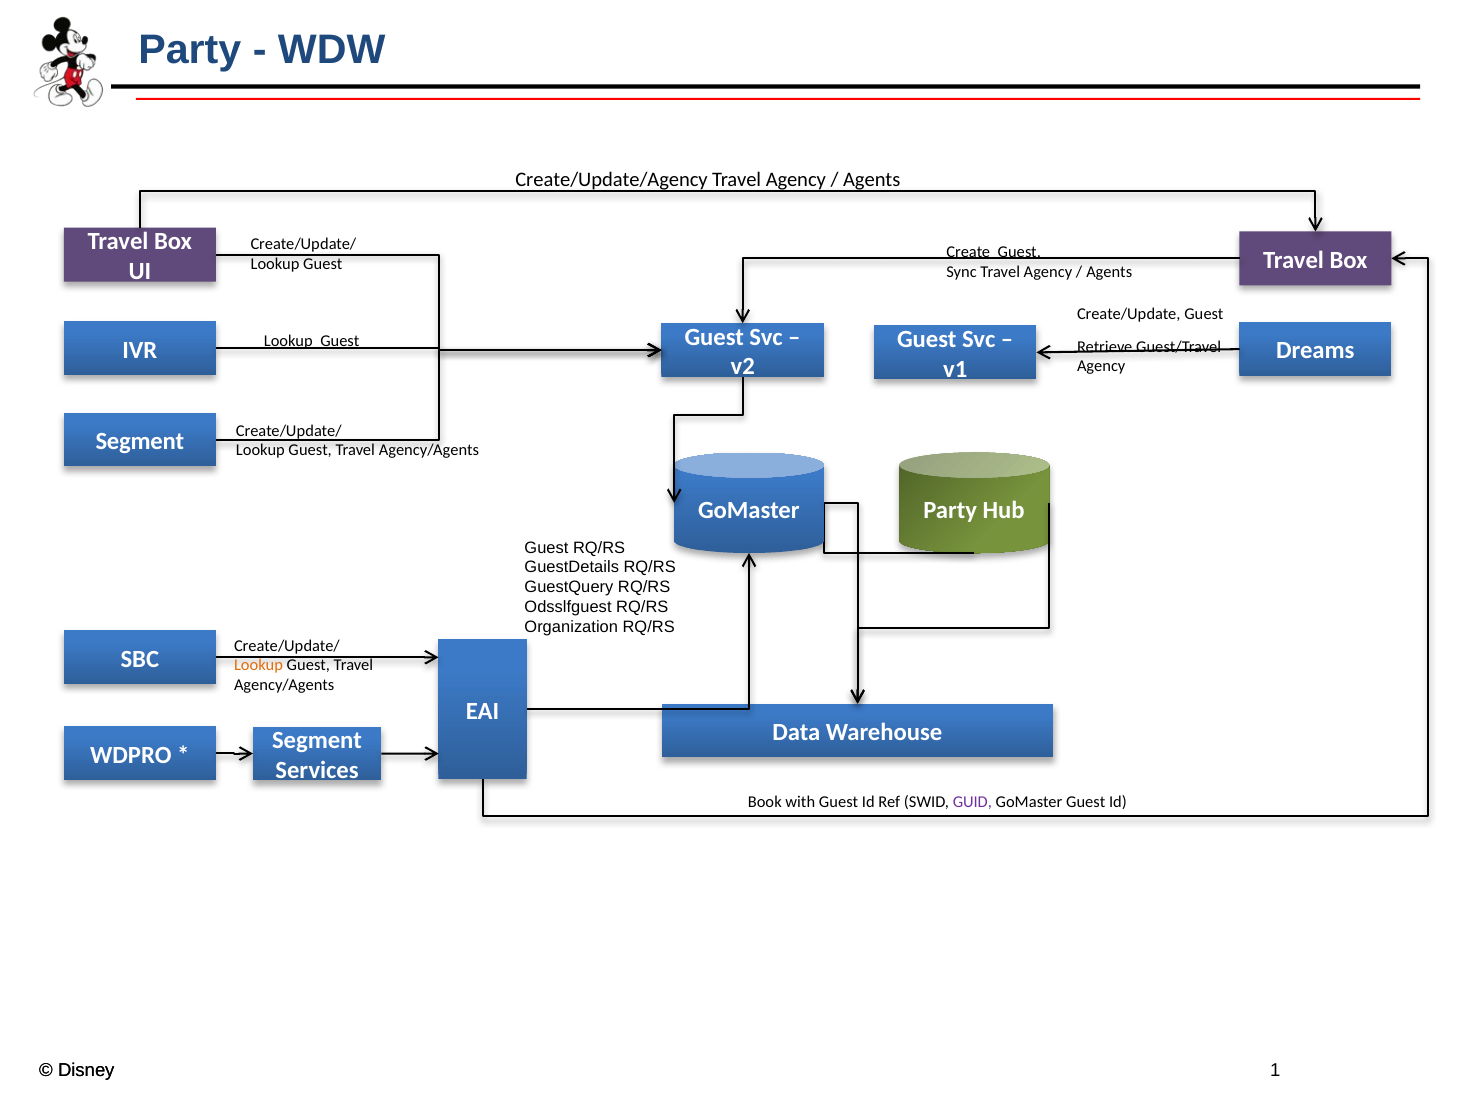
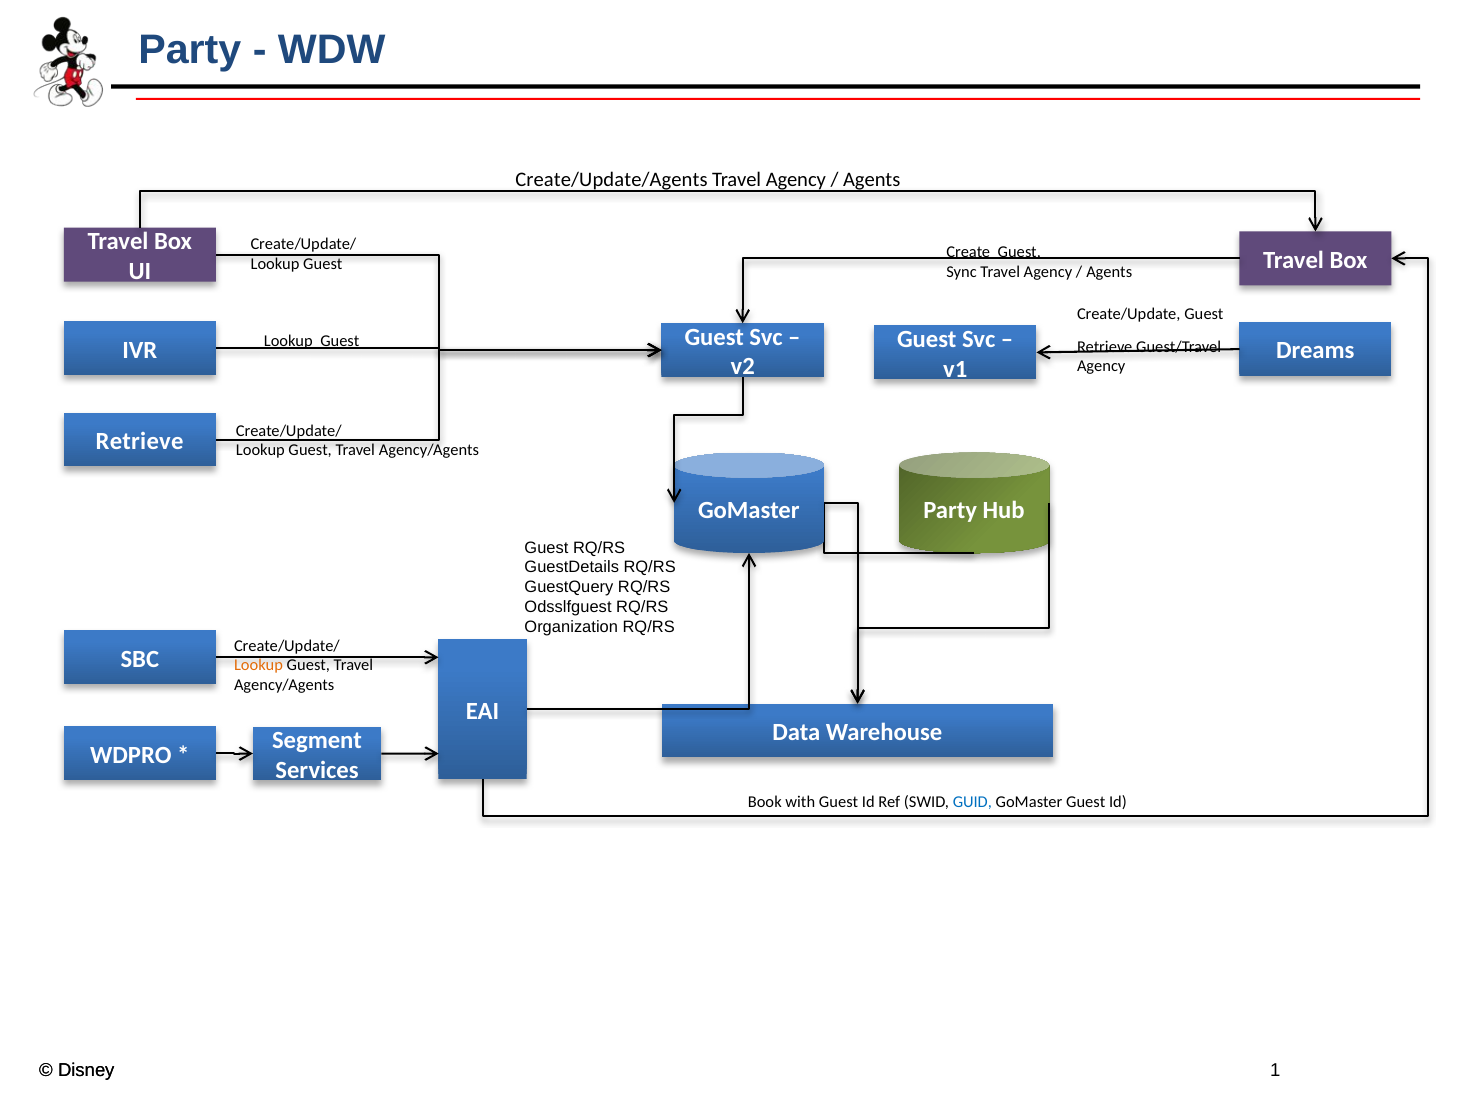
Create/Update/Agency: Create/Update/Agency -> Create/Update/Agents (611, 179)
Segment: Segment -> Retrieve (140, 441)
GUID colour: purple -> blue (972, 802)
